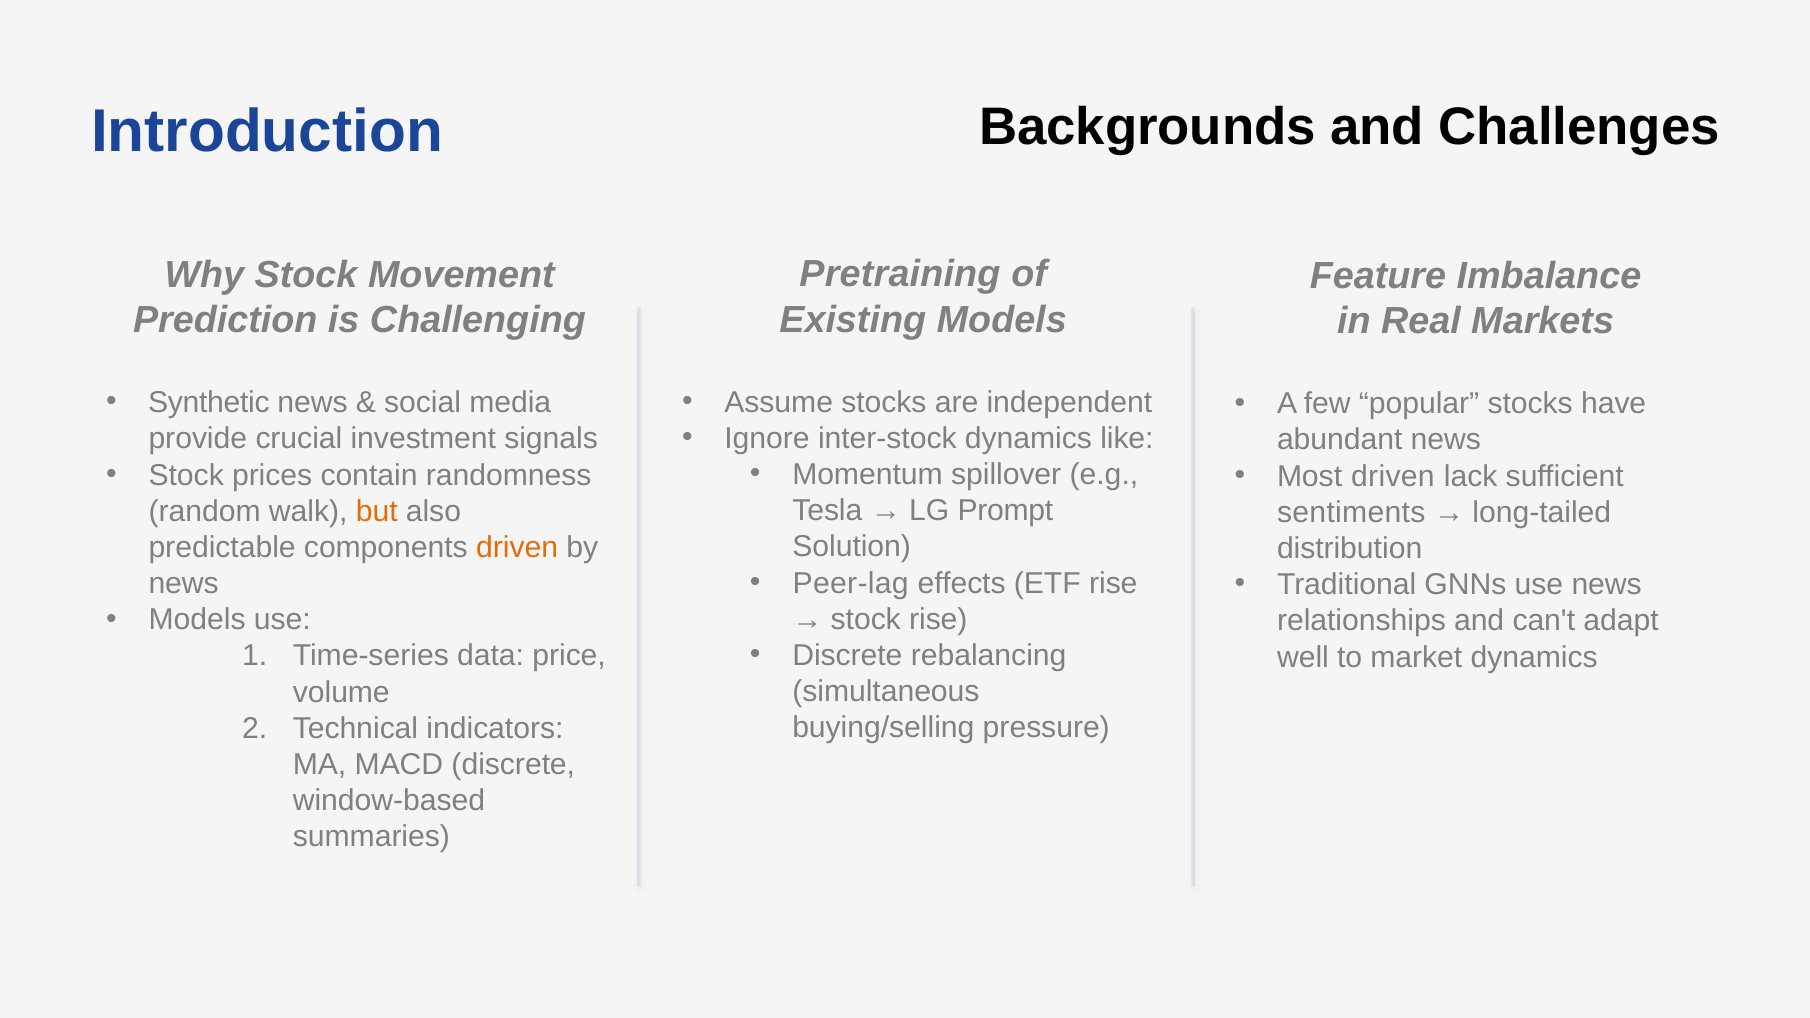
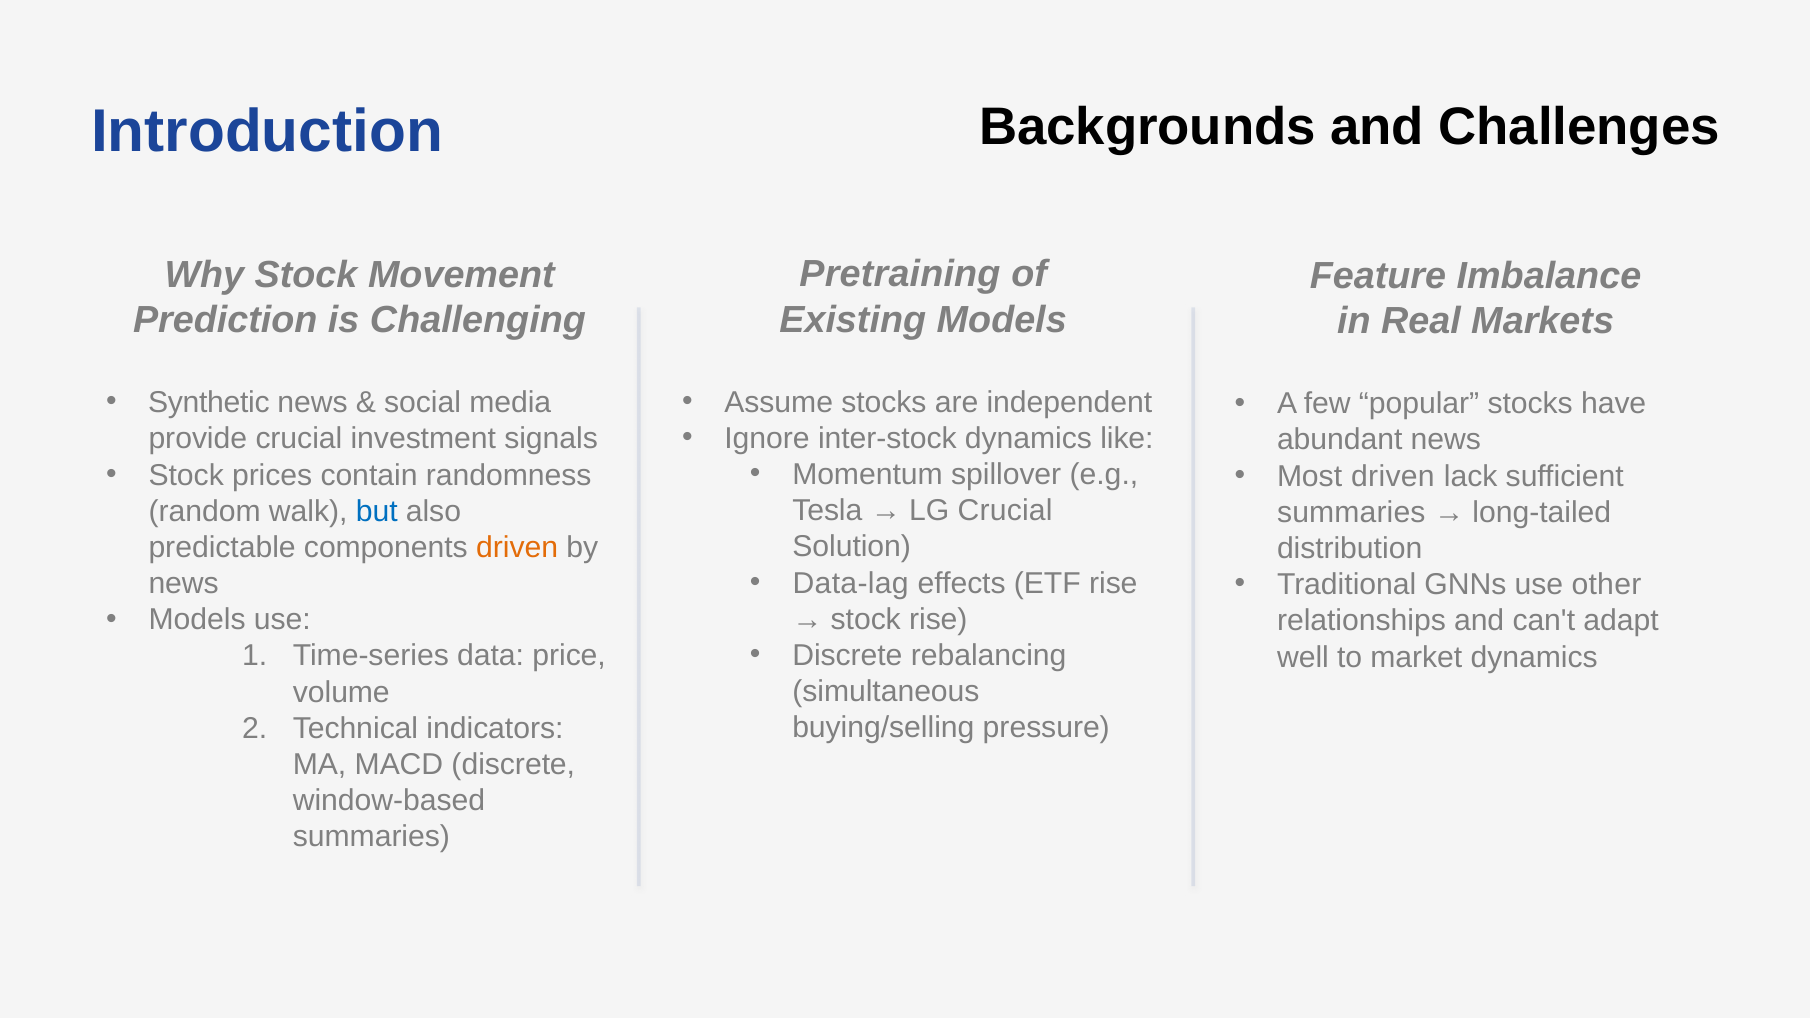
LG Prompt: Prompt -> Crucial (1005, 511)
but colour: orange -> blue (377, 511)
sentiments: sentiments -> summaries (1351, 513)
Peer-lag: Peer-lag -> Data-lag (851, 583)
use news: news -> other (1606, 585)
